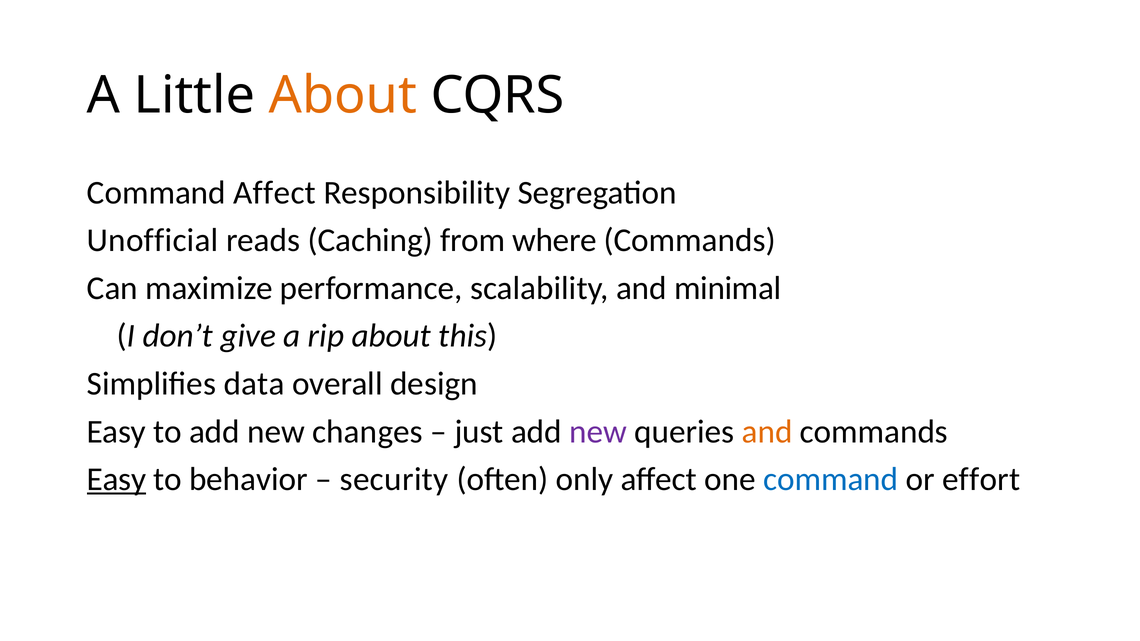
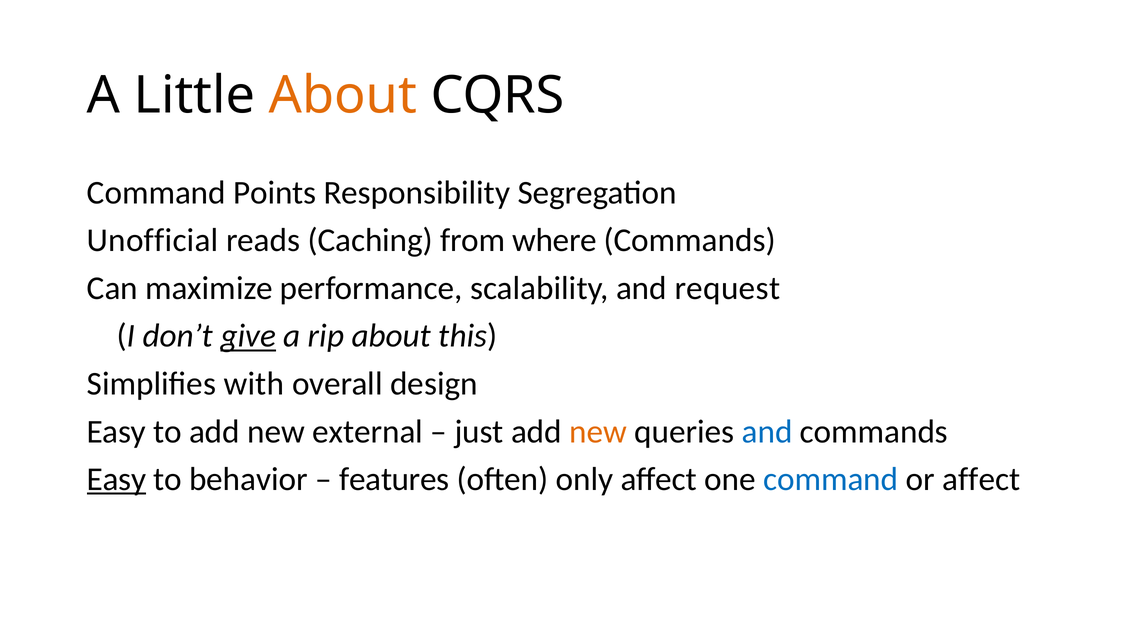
Command Affect: Affect -> Points (275, 193)
minimal: minimal -> request (727, 288)
give underline: none -> present (248, 336)
data: data -> with (254, 384)
changes: changes -> external (368, 432)
new colour: purple -> orange (598, 432)
and colour: orange -> blue (767, 432)
security: security -> features (394, 480)
or effort: effort -> affect (981, 480)
